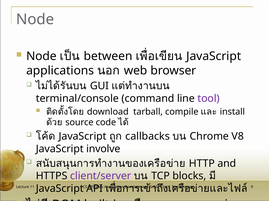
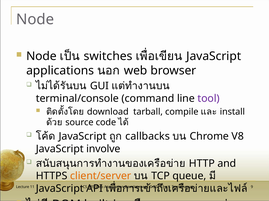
between: between -> switches (108, 56)
client/server colour: purple -> orange (101, 177)
blocks: blocks -> queue (189, 177)
